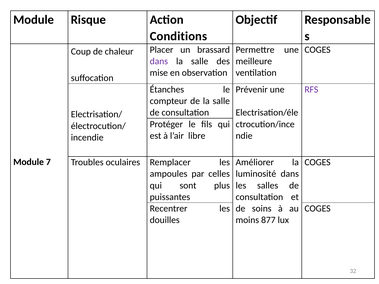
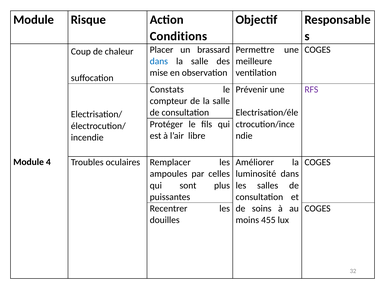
dans colour: purple -> blue (159, 61)
Étanches: Étanches -> Constats (167, 90)
7: 7 -> 4 (48, 162)
877: 877 -> 455 (268, 220)
